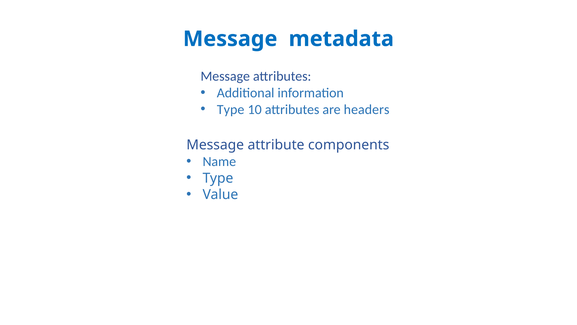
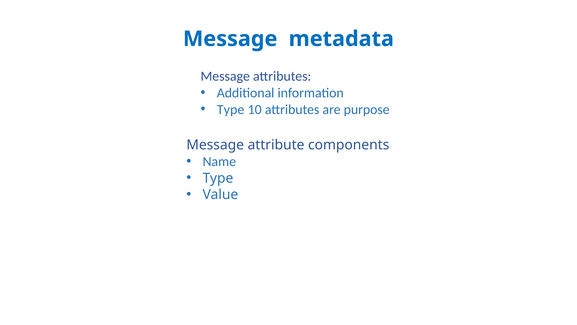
headers: headers -> purpose (367, 109)
